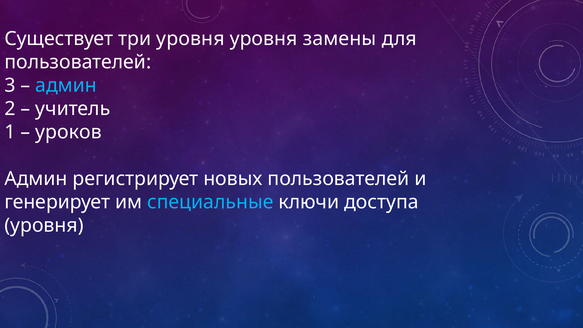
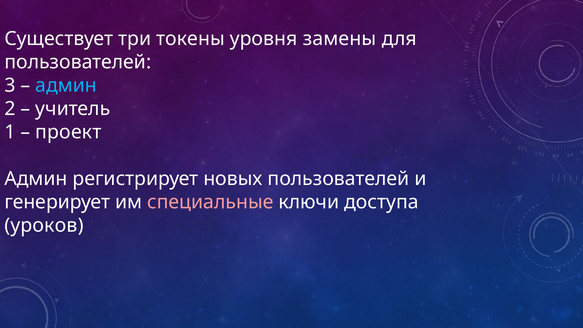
три уровня: уровня -> токены (191, 39)
уроков: уроков -> проект (68, 132)
специальные colour: light blue -> pink (210, 202)
уровня: уровня -> уроков (44, 225)
